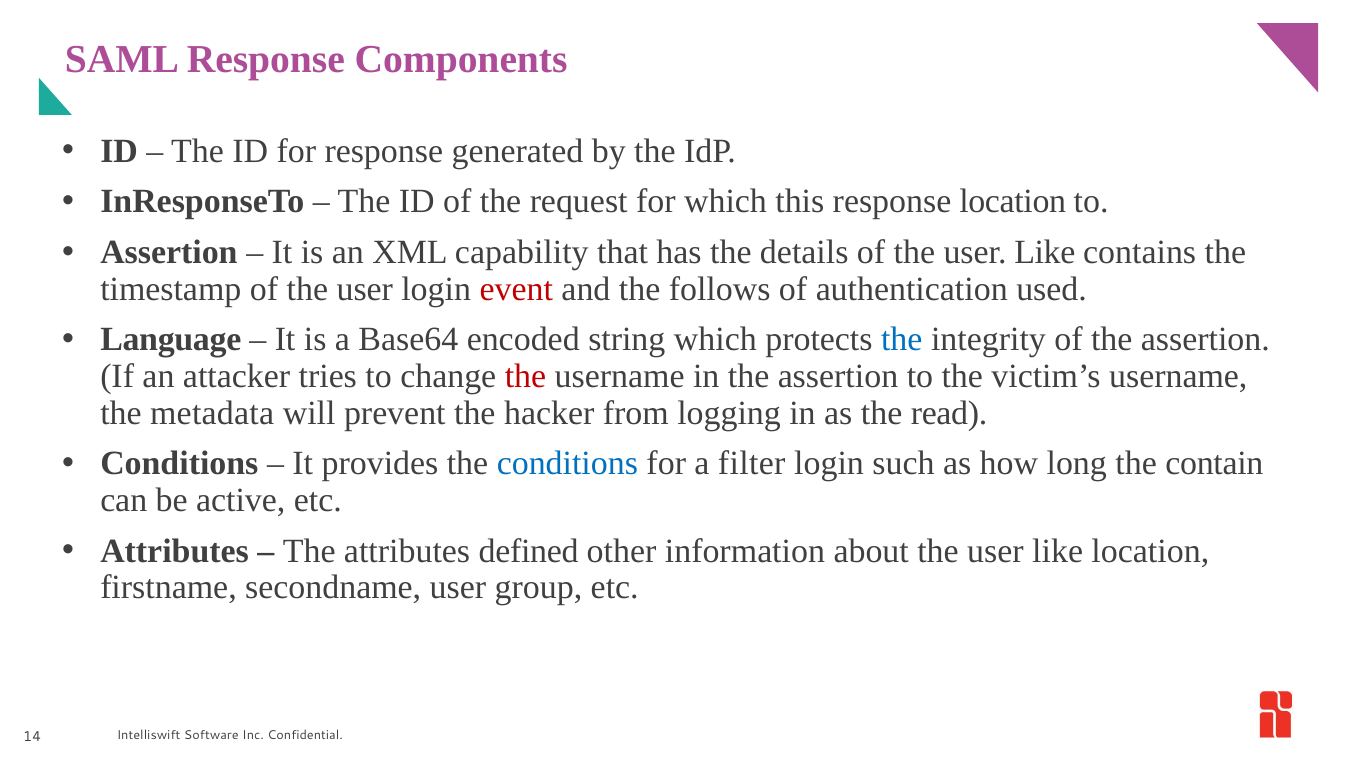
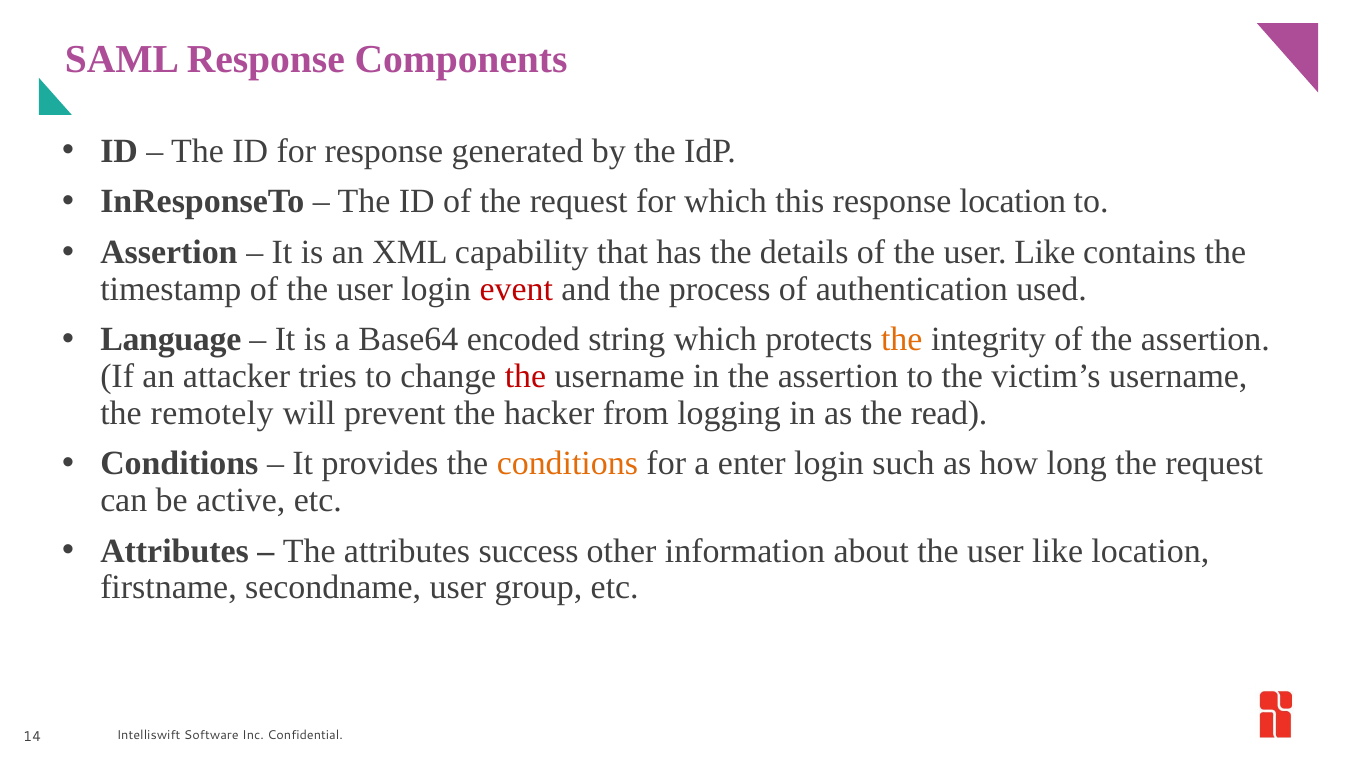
follows: follows -> process (720, 289)
the colour: blue -> orange (902, 340)
metadata: metadata -> remotely (212, 413)
conditions colour: blue -> orange (567, 464)
filter: filter -> enter (752, 464)
long the contain: contain -> request (1214, 464)
defined: defined -> success (529, 551)
